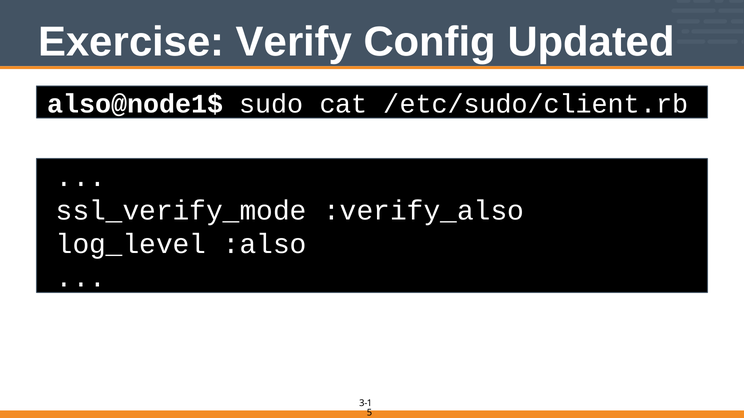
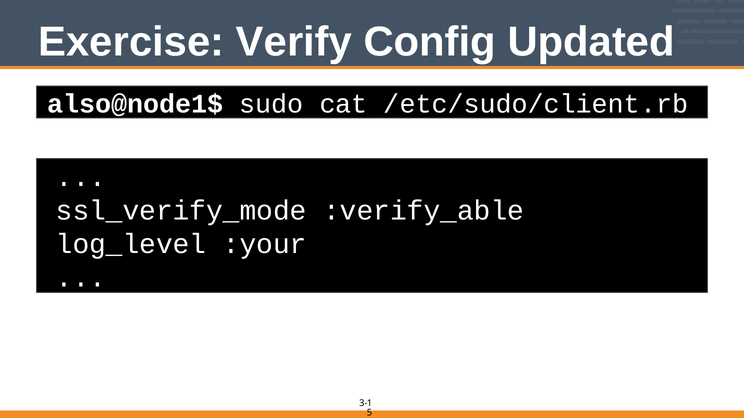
:verify_also: :verify_also -> :verify_able (424, 211)
:also: :also -> :your (265, 244)
